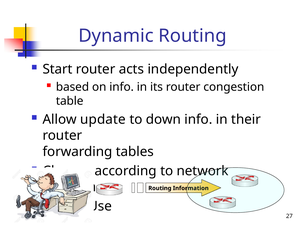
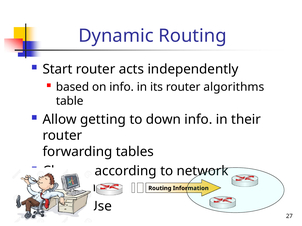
congestion: congestion -> algorithms (234, 87)
update: update -> getting (103, 120)
